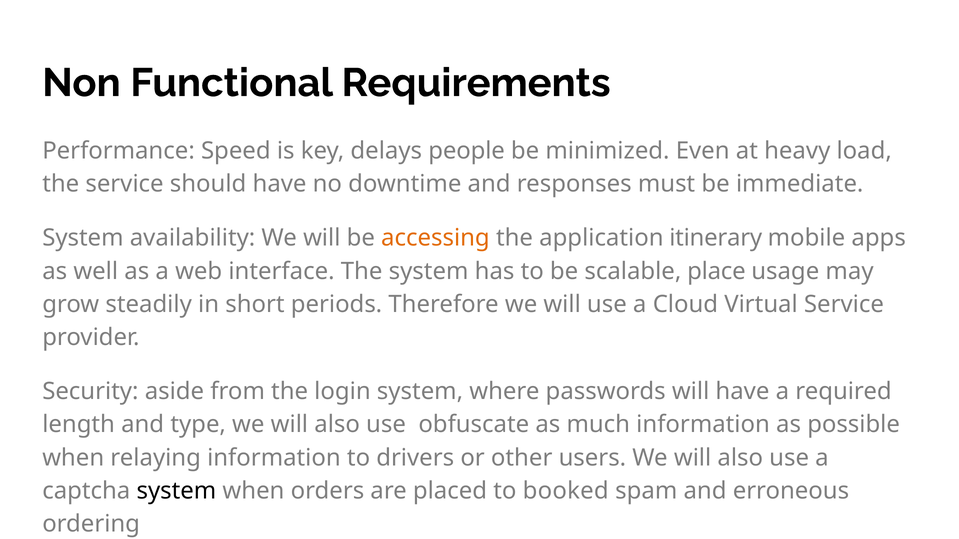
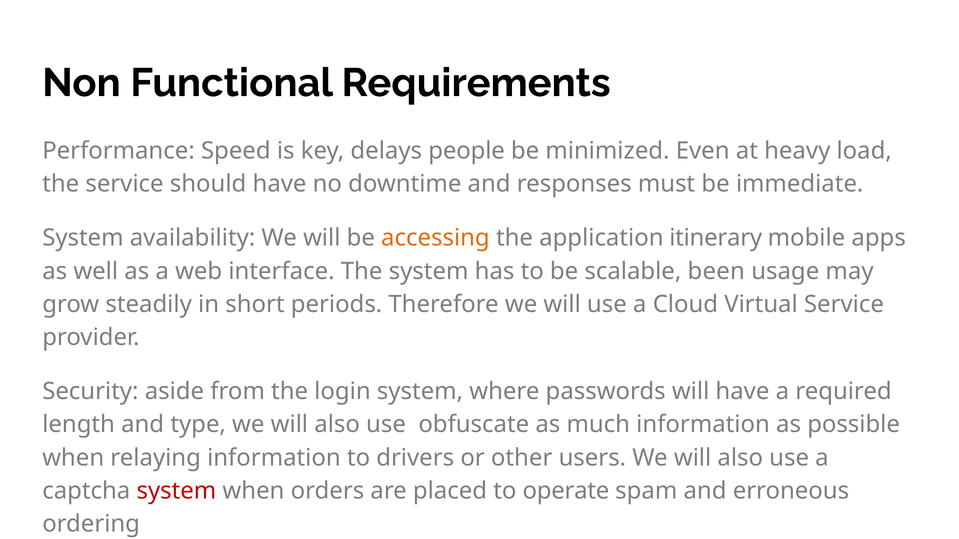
place: place -> been (716, 271)
system colour: black -> red (176, 491)
booked: booked -> operate (566, 491)
